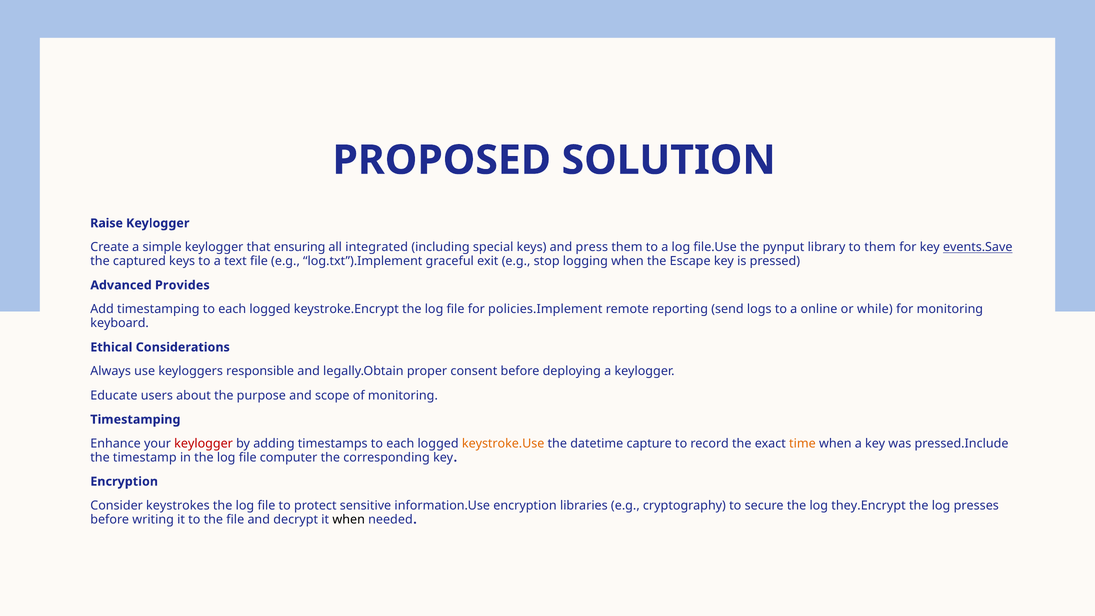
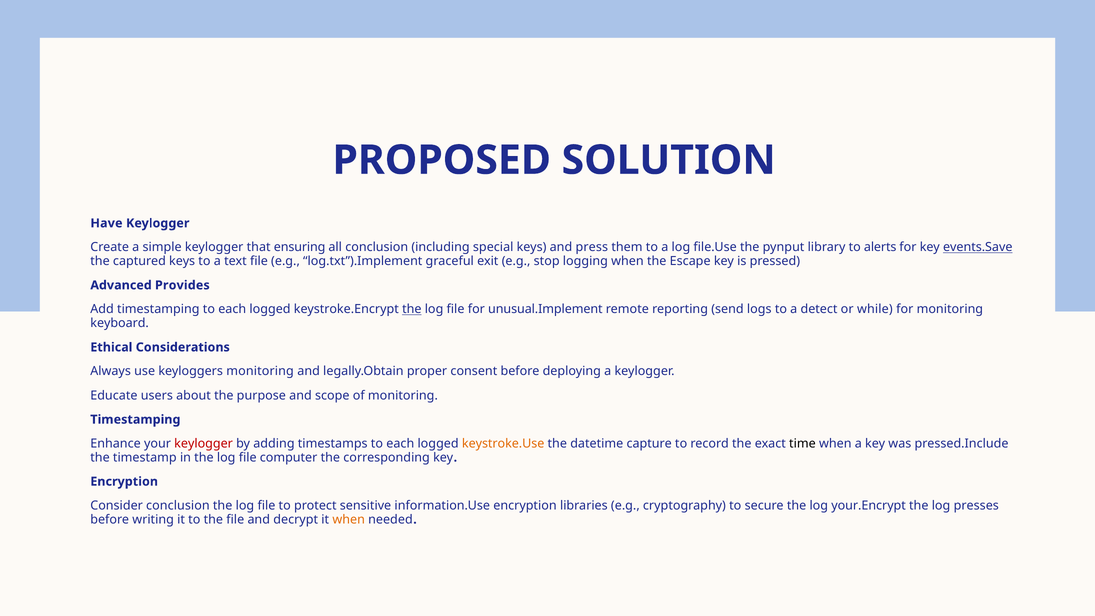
Raise: Raise -> Have (106, 223)
all integrated: integrated -> conclusion (377, 247)
to them: them -> alerts (880, 247)
the underline: none -> present (412, 309)
policies.Implement: policies.Implement -> unusual.Implement (545, 309)
online: online -> detect (819, 309)
keyloggers responsible: responsible -> monitoring (260, 371)
time colour: orange -> black (802, 444)
Consider keystrokes: keystrokes -> conclusion (178, 506)
they.Encrypt: they.Encrypt -> your.Encrypt (869, 506)
when colour: black -> orange (349, 519)
